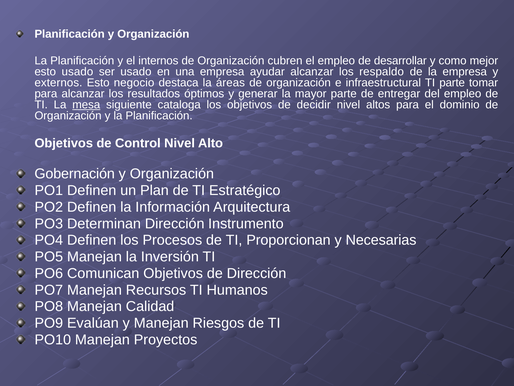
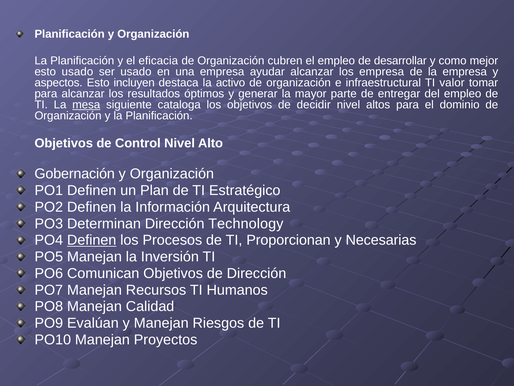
internos: internos -> eficacia (158, 61)
los respaldo: respaldo -> empresa (382, 72)
externos: externos -> aspectos (59, 83)
negocio: negocio -> incluyen (134, 83)
áreas: áreas -> activo (231, 83)
TI parte: parte -> valor (452, 83)
Instrumento: Instrumento -> Technology (246, 223)
Definen underline: none -> present (92, 240)
